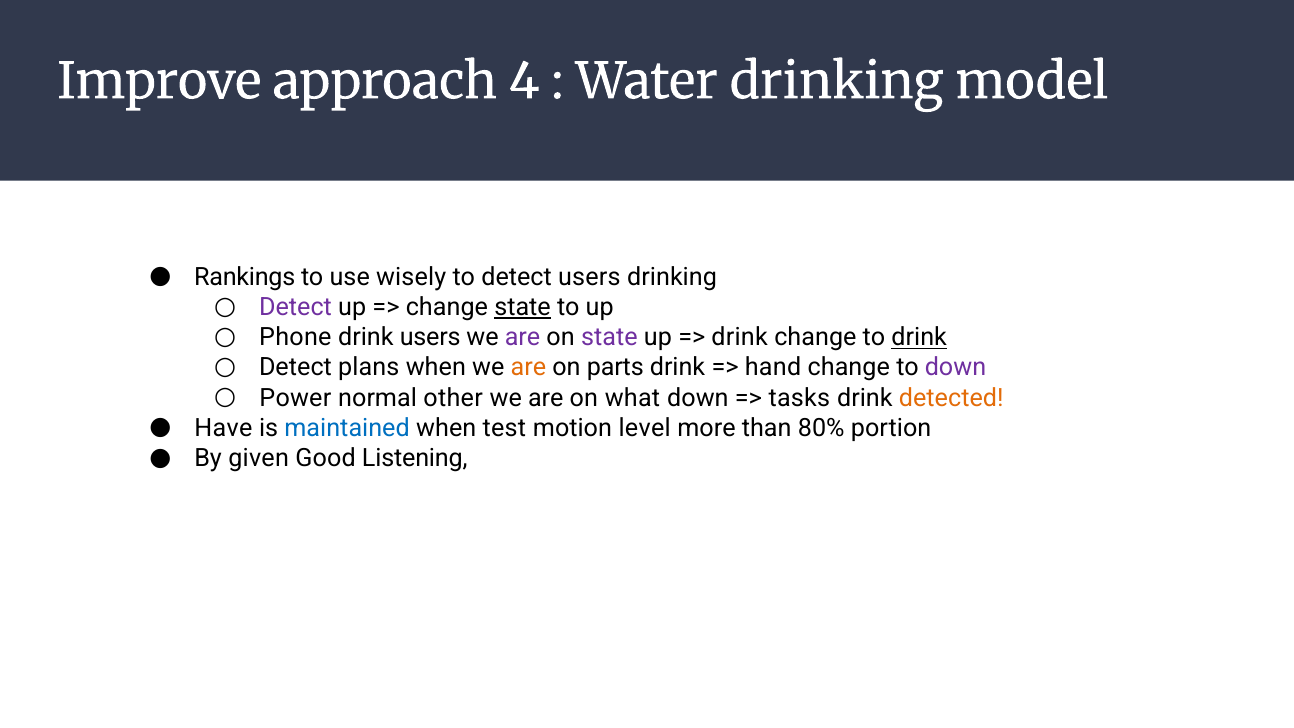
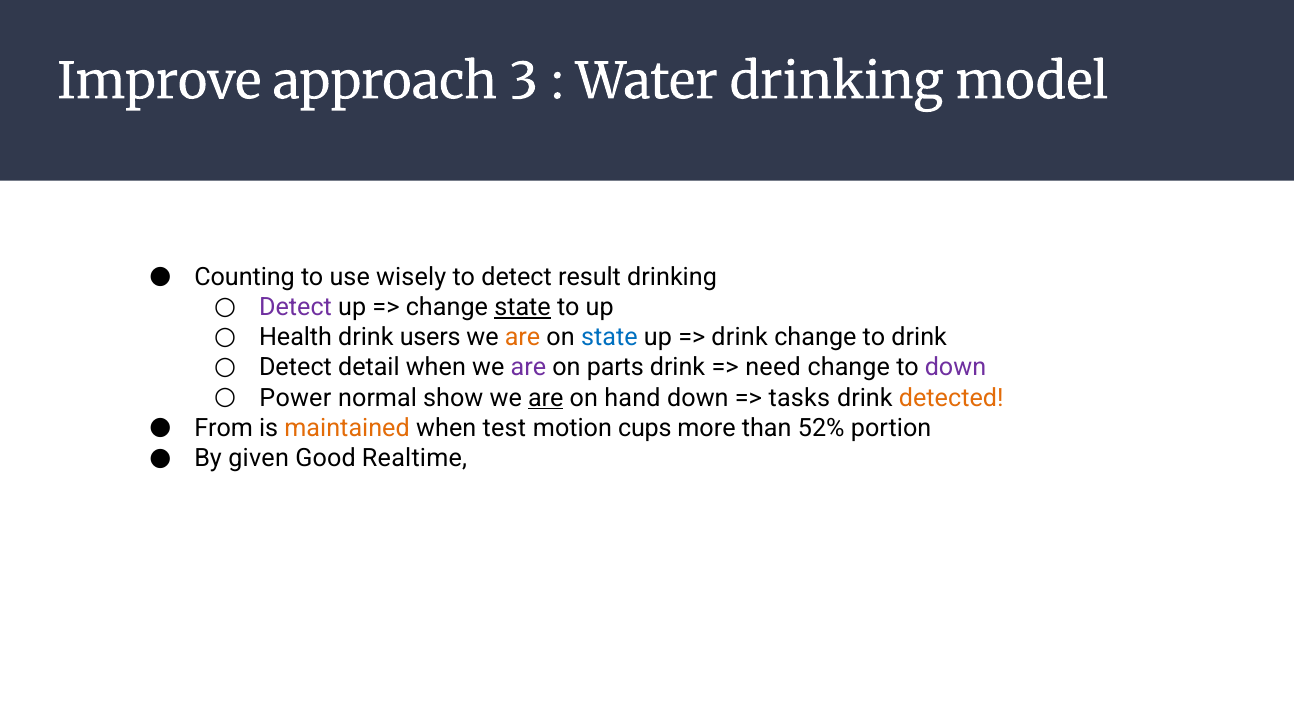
4: 4 -> 3 (524, 82)
Rankings: Rankings -> Counting (245, 277)
detect users: users -> result (589, 277)
Phone: Phone -> Health (296, 337)
are colour: purple -> orange (523, 337)
state colour: purple -> blue (609, 337)
drink underline: present -> none (919, 337)
plans: plans -> detail (369, 368)
are colour: orange -> purple (528, 368)
hand: hand -> need (773, 368)
other: other -> show (453, 398)
are underline: none -> present (546, 398)
what: what -> hand (633, 398)
Have: Have -> From (224, 428)
maintained colour: blue -> orange (347, 428)
level: level -> cups (645, 428)
80%: 80% -> 52% (821, 428)
Listening: Listening -> Realtime (415, 458)
